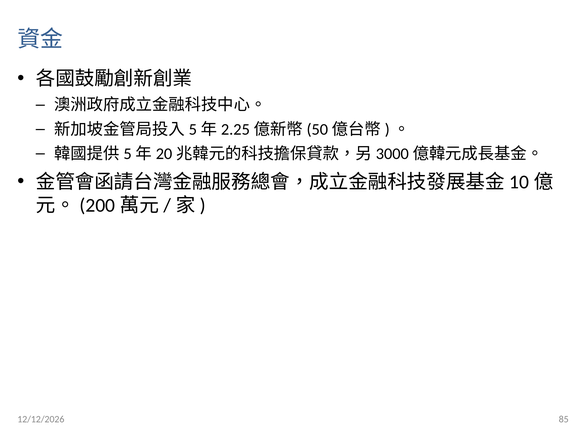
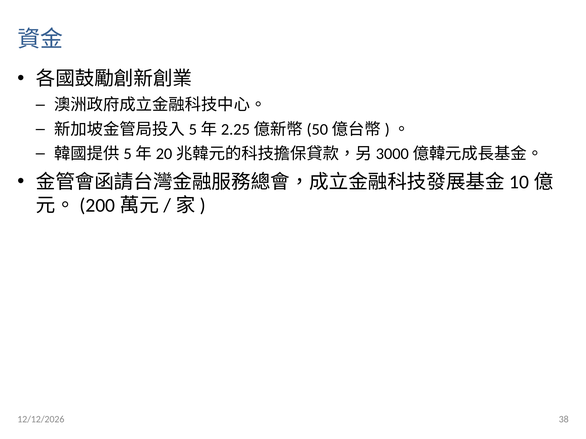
85: 85 -> 38 (564, 420)
